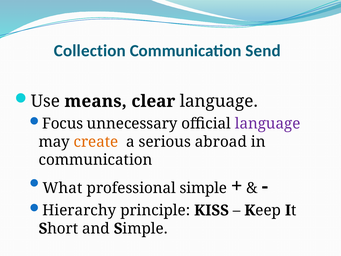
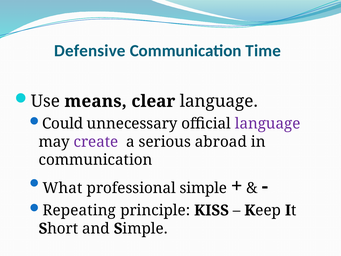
Collection: Collection -> Defensive (90, 51)
Send: Send -> Time (263, 51)
Focus: Focus -> Could (63, 123)
create colour: orange -> purple (96, 142)
Hierarchy: Hierarchy -> Repeating (79, 210)
